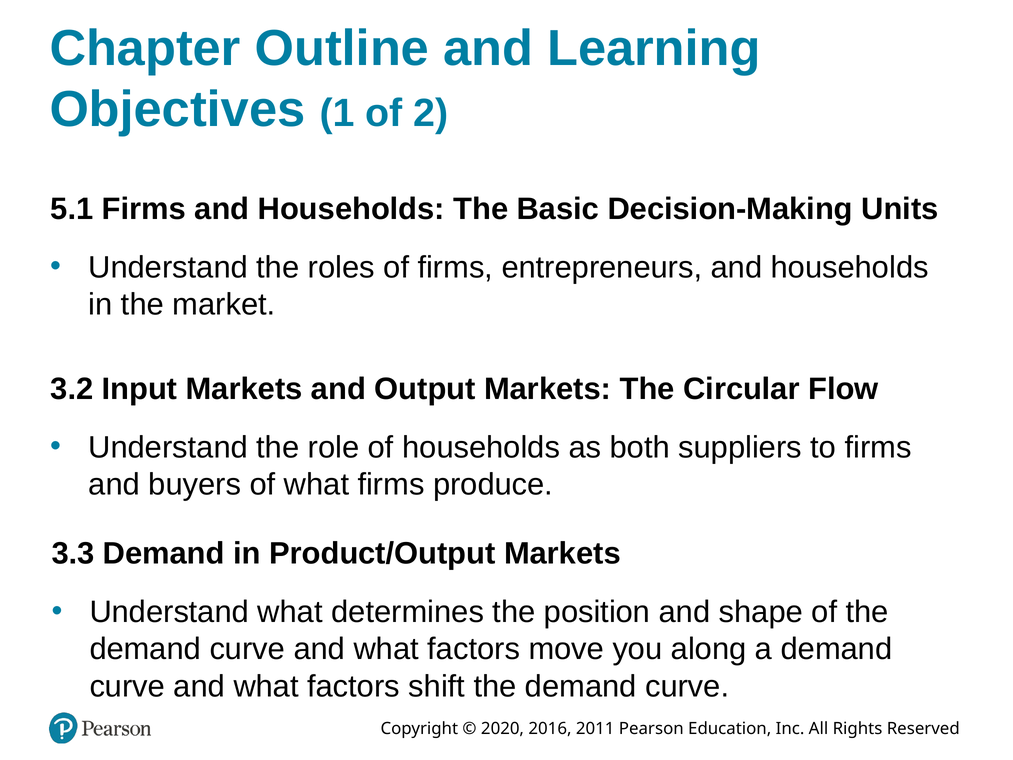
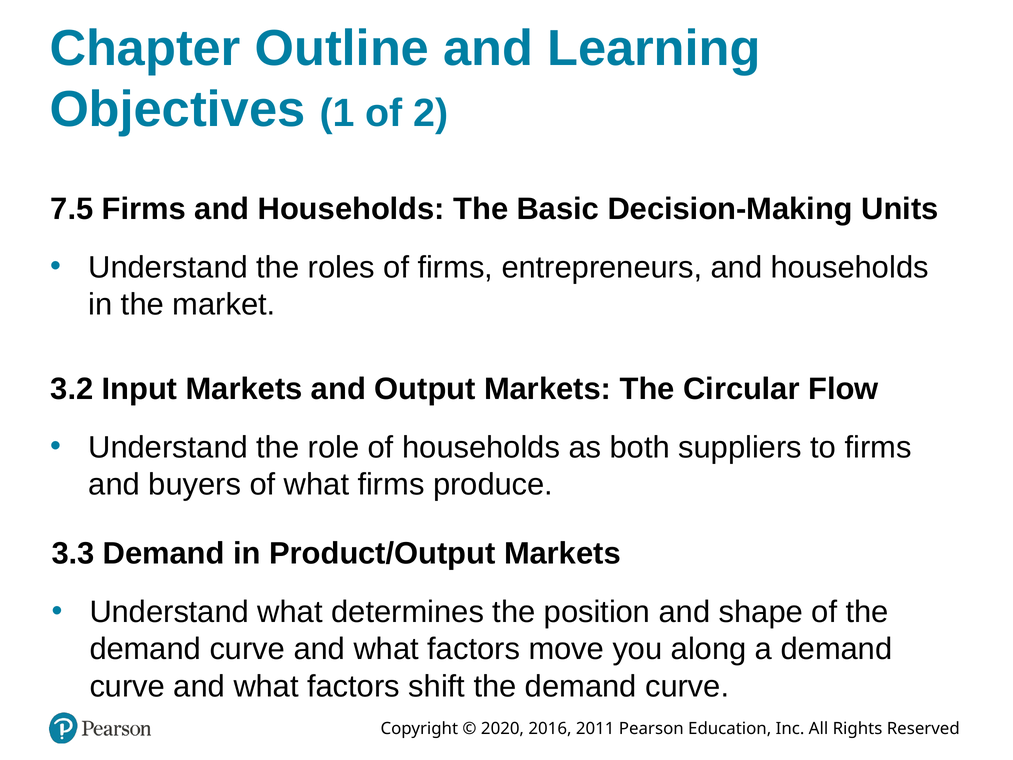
5.1: 5.1 -> 7.5 (72, 209)
